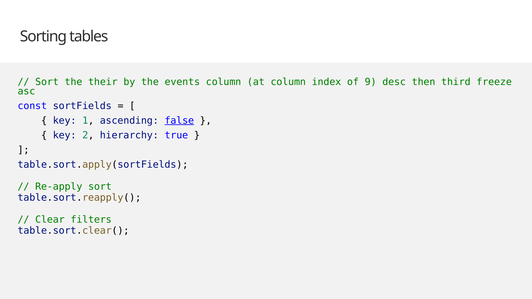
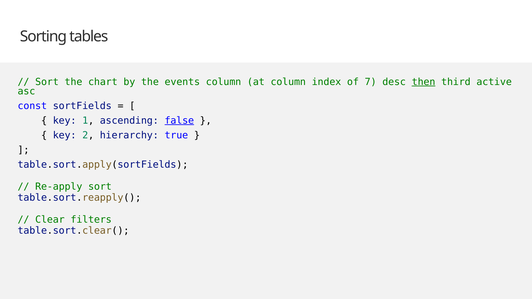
their: their -> chart (103, 82)
9: 9 -> 7 (371, 82)
then underline: none -> present (424, 82)
freeze: freeze -> active (494, 82)
